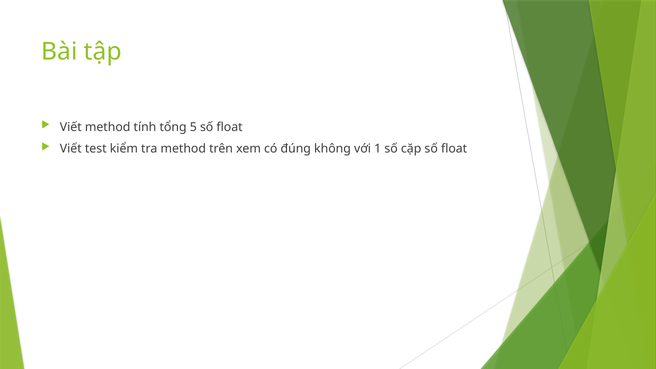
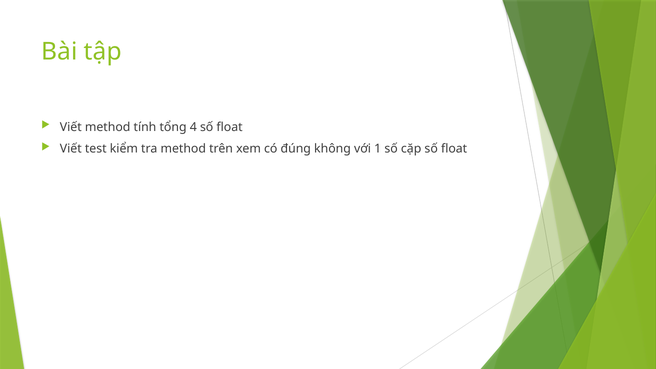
5: 5 -> 4 (193, 127)
